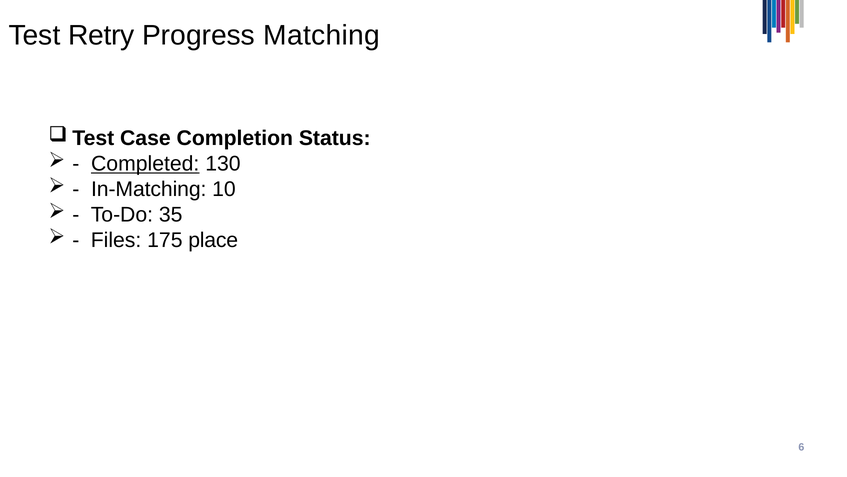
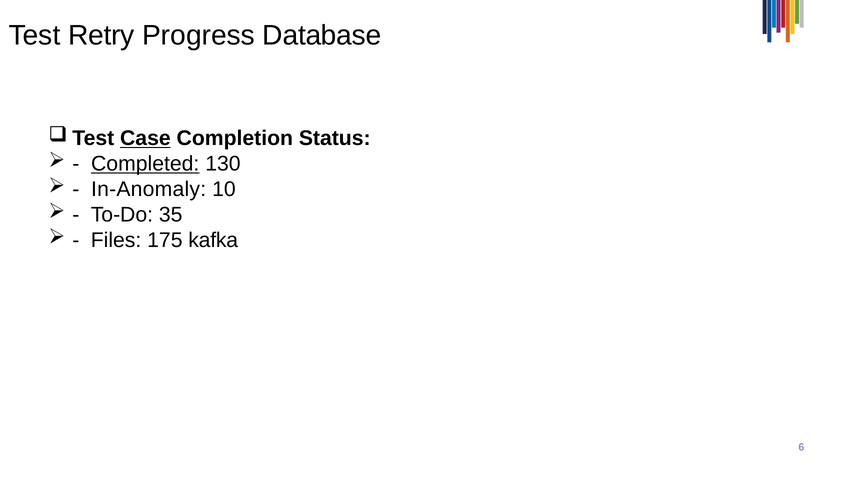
Matching: Matching -> Database (322, 35)
Case underline: none -> present (145, 138)
In-Matching: In-Matching -> In-Anomaly (149, 189)
place: place -> kafka (213, 240)
